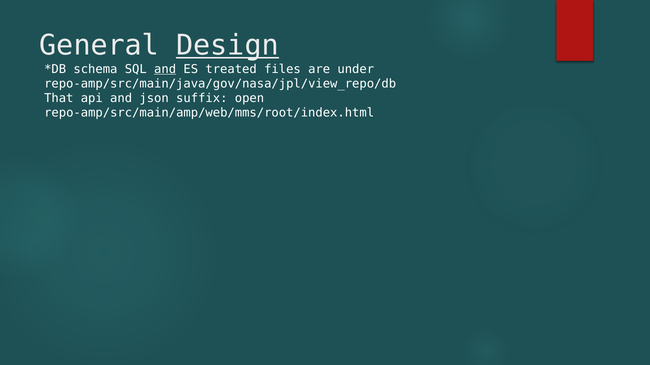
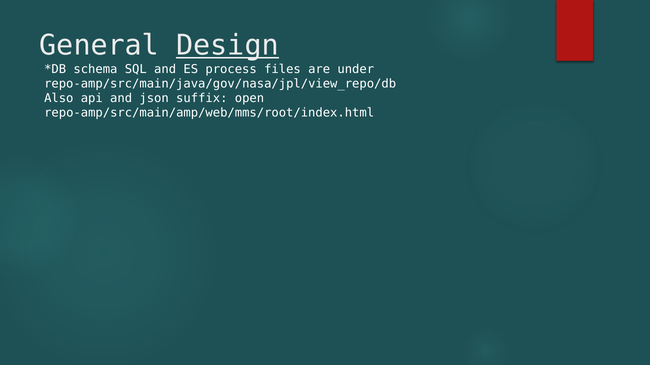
and underline: present -> none (165, 69)
treated: treated -> process (231, 69)
That: That -> Also (59, 98)
